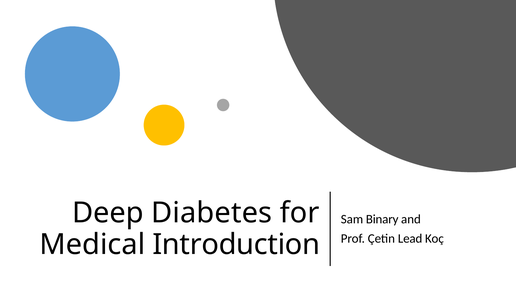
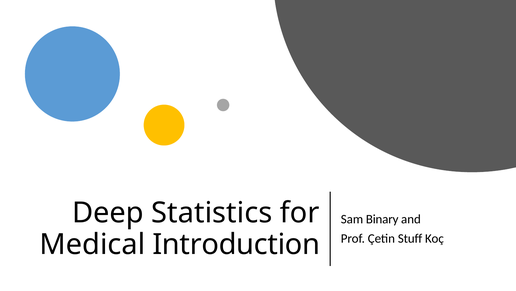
Diabetes: Diabetes -> Statistics (212, 212)
Lead: Lead -> Stuff (410, 238)
